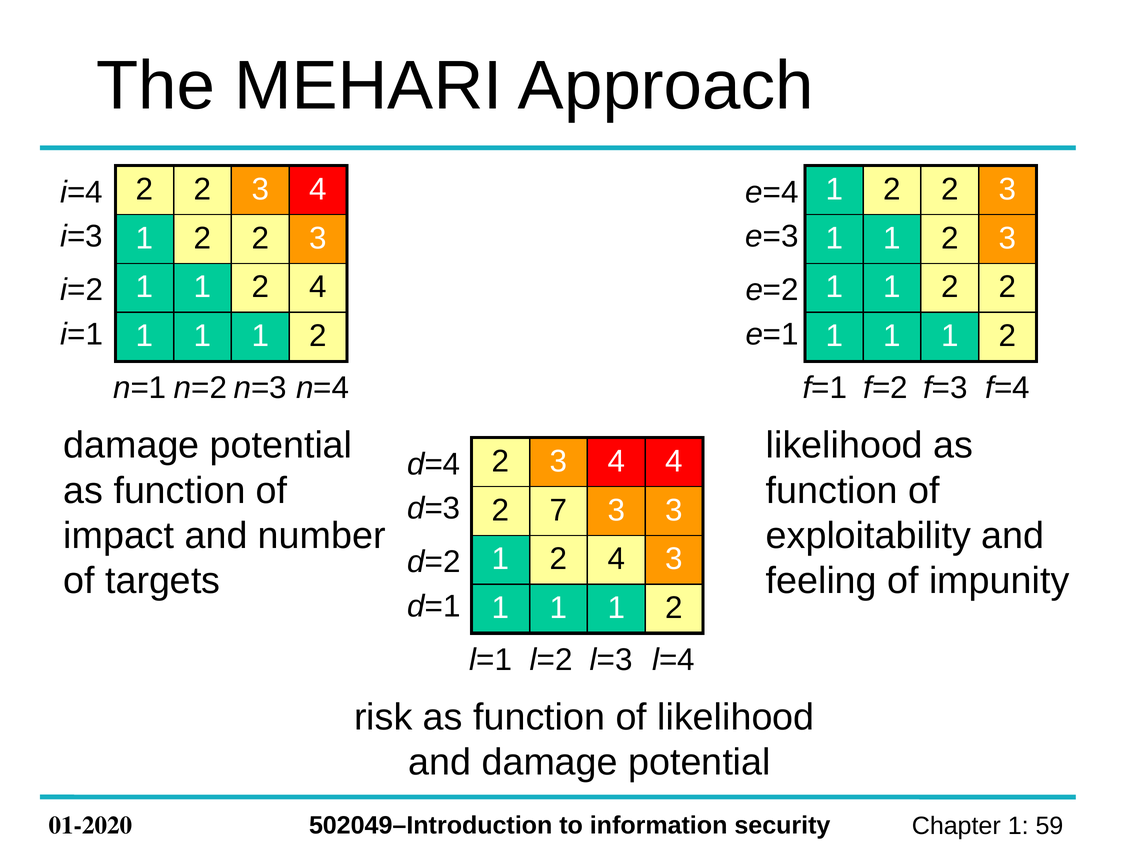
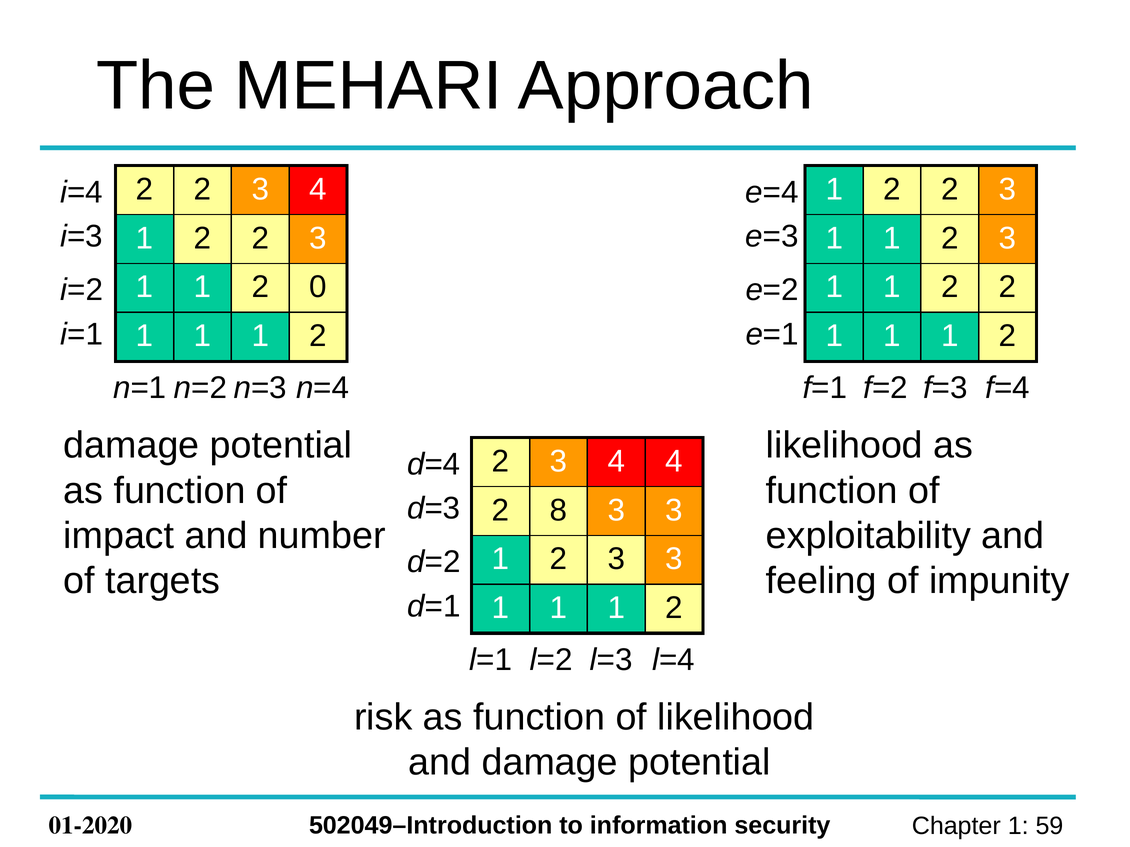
1 1 2 4: 4 -> 0 (318, 287)
7: 7 -> 8 (559, 511)
4: 4 -> 3 (616, 559)
